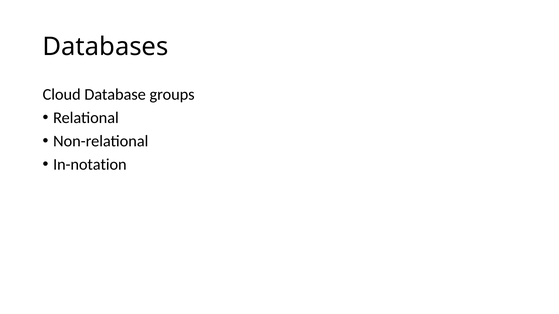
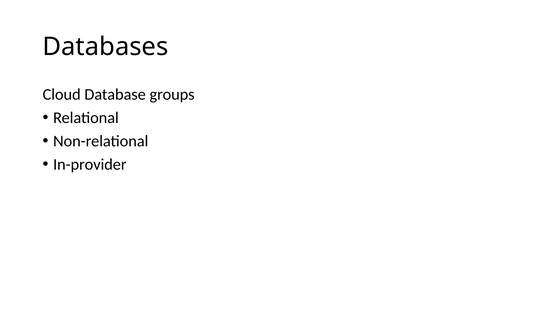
In-notation: In-notation -> In-provider (90, 165)
